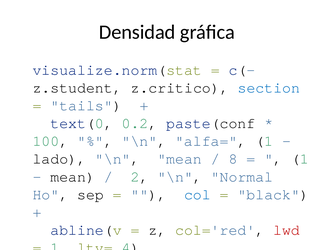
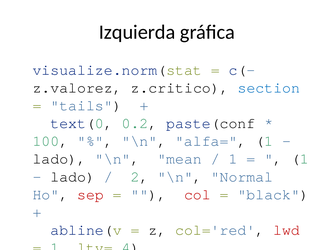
Densidad: Densidad -> Izquierda (137, 32)
z.student: z.student -> z.valorez (77, 88)
8: 8 -> 1 (233, 159)
mean: mean -> lado (73, 177)
sep colour: black -> red (90, 195)
col colour: blue -> red (197, 195)
